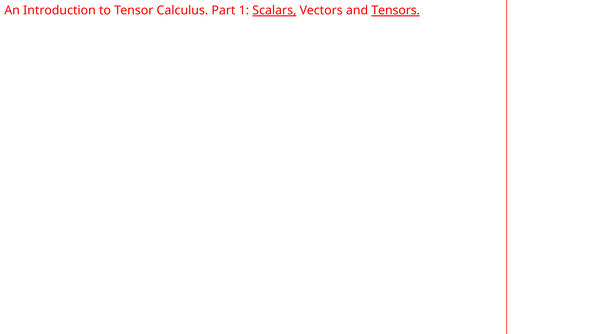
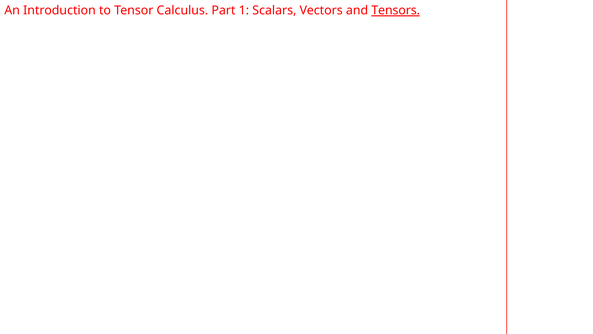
Scalars underline: present -> none (274, 10)
